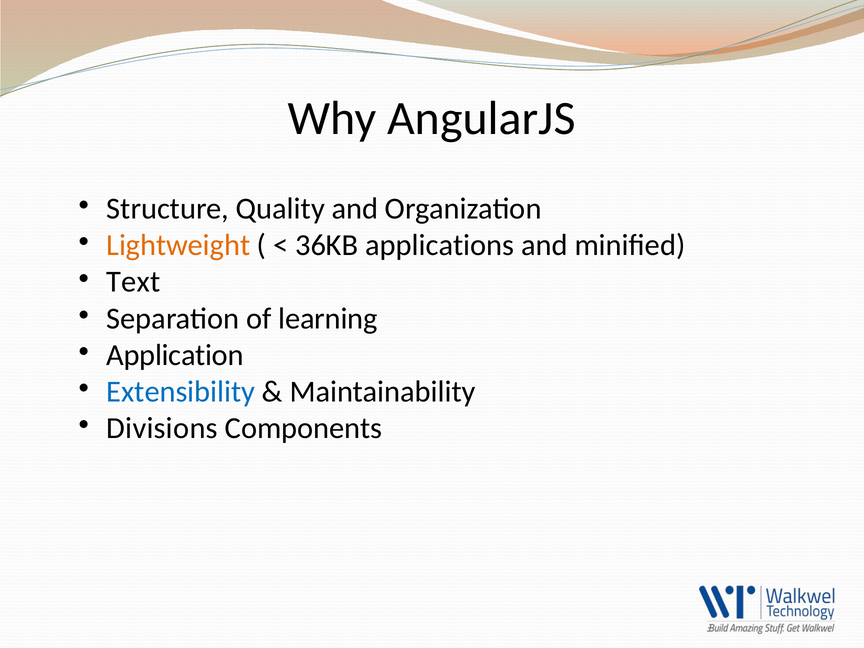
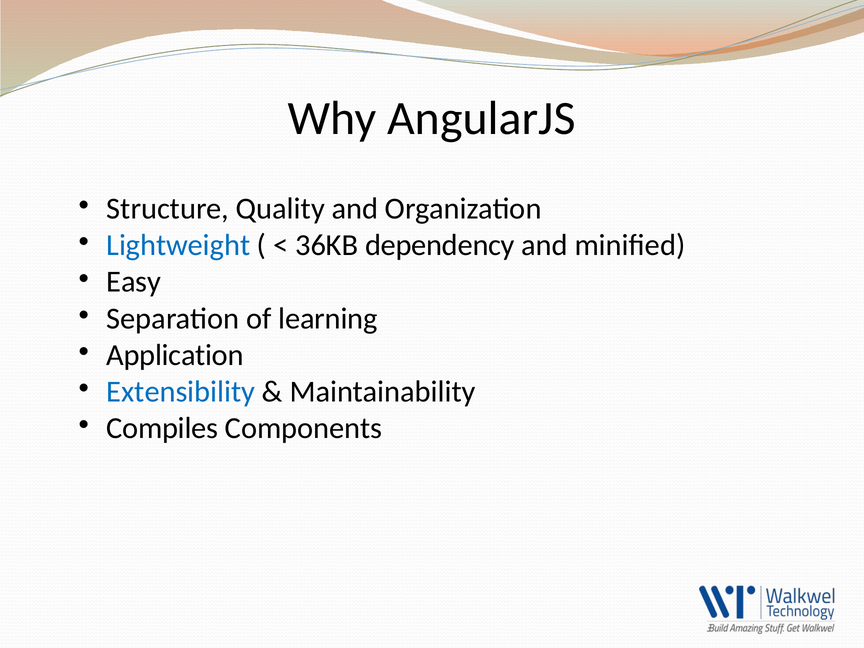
Lightweight colour: orange -> blue (178, 245)
applications: applications -> dependency (440, 245)
Text: Text -> Easy (134, 282)
Divisions: Divisions -> Compiles (162, 428)
